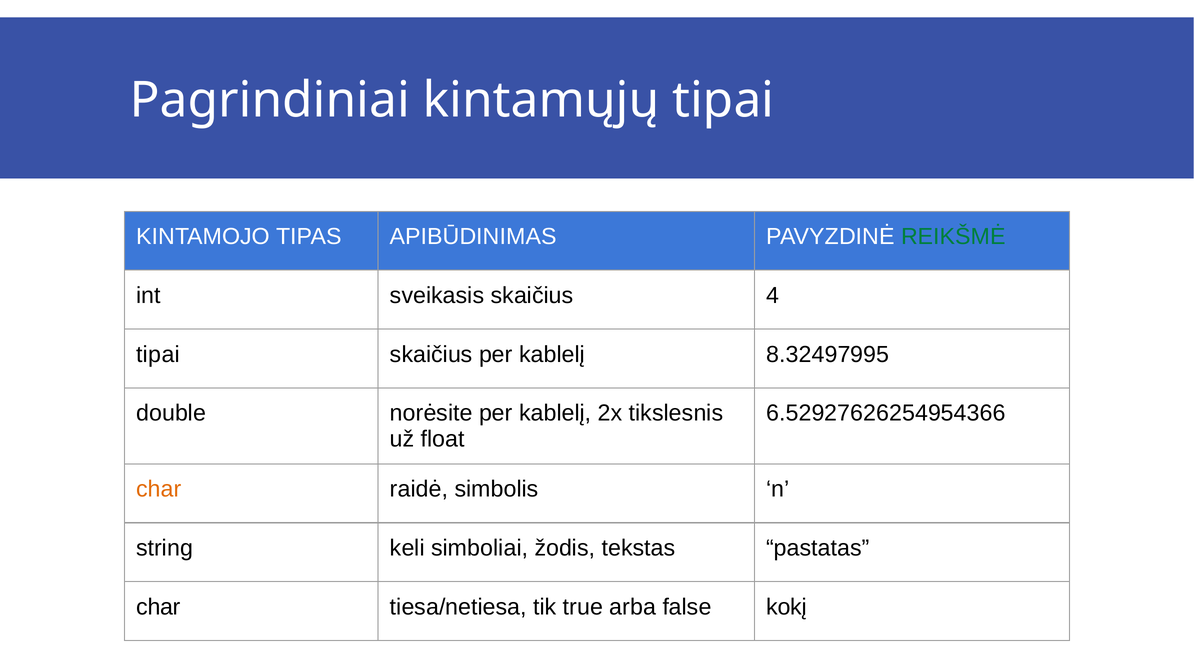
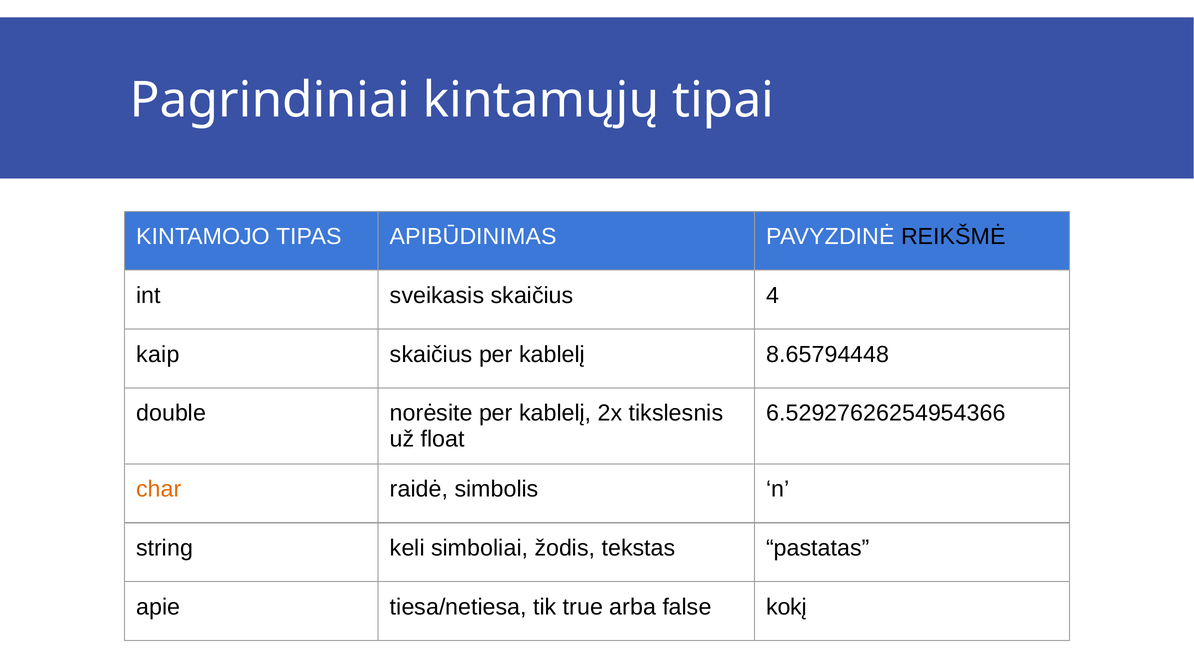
REIKŠMĖ colour: green -> black (953, 237)
tipai: tipai -> kaip (158, 354)
8.32497995: 8.32497995 -> 8.65794448 (828, 354)
char: char -> apie (158, 607)
